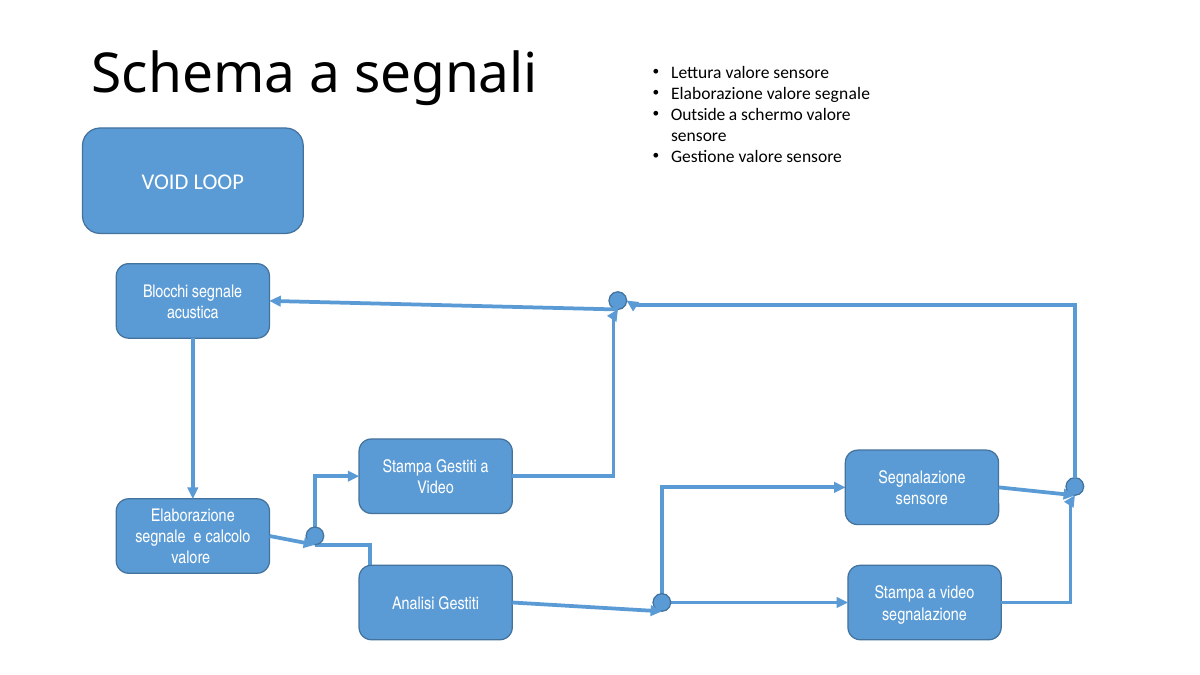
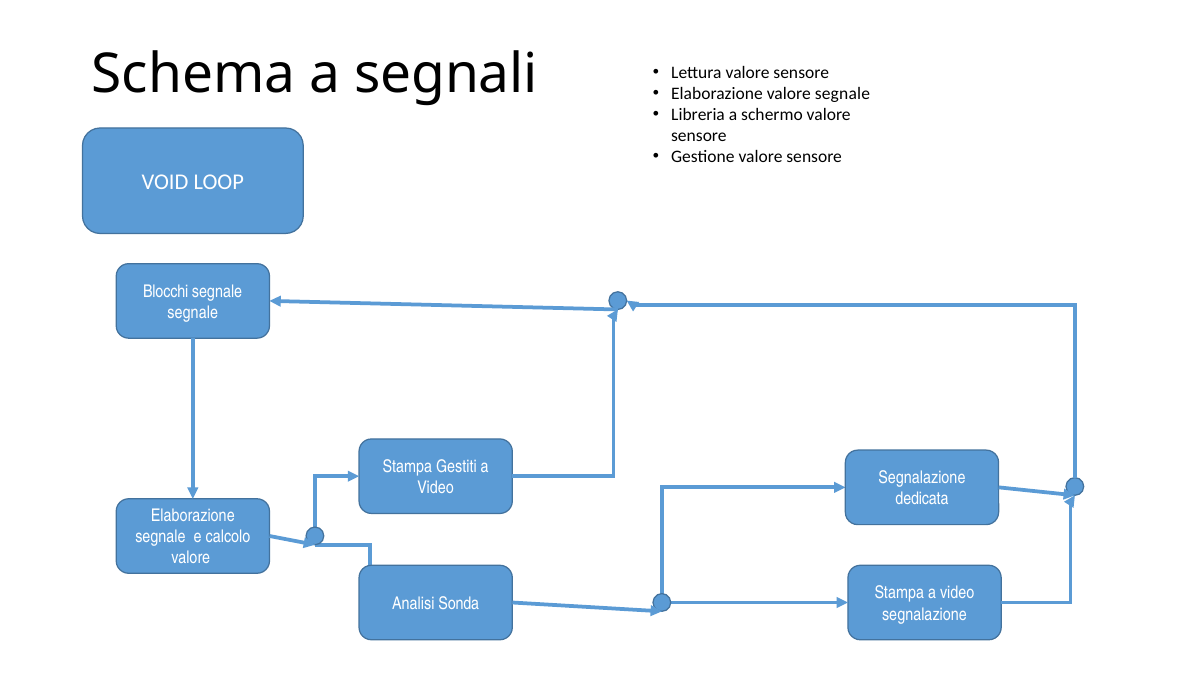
Outside: Outside -> Libreria (698, 115)
acustica: acustica -> segnale (193, 313)
sensore: sensore -> dedicata (922, 499)
Analisi Gestiti: Gestiti -> Sonda (459, 604)
